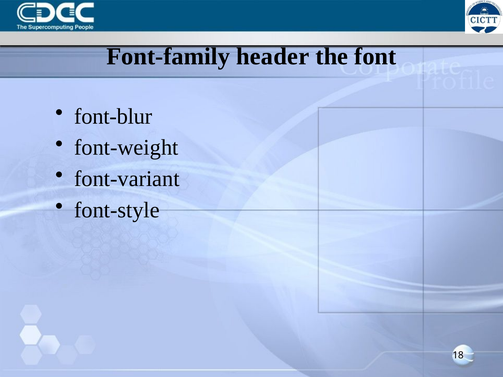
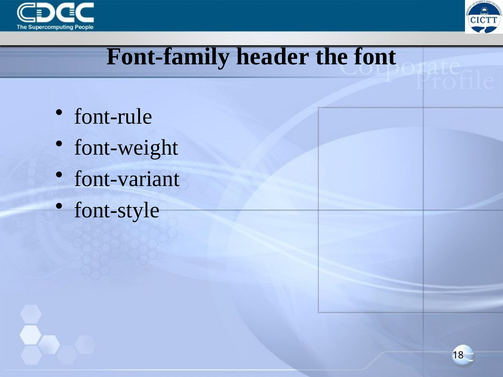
font-blur: font-blur -> font-rule (113, 116)
